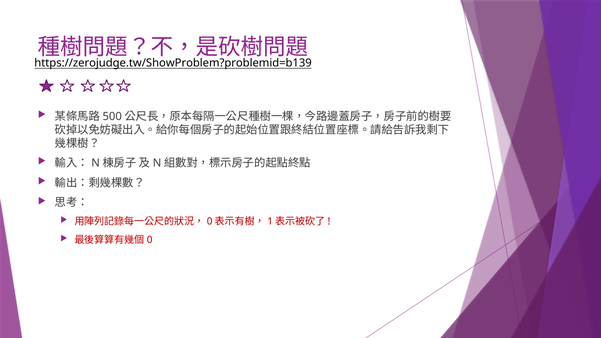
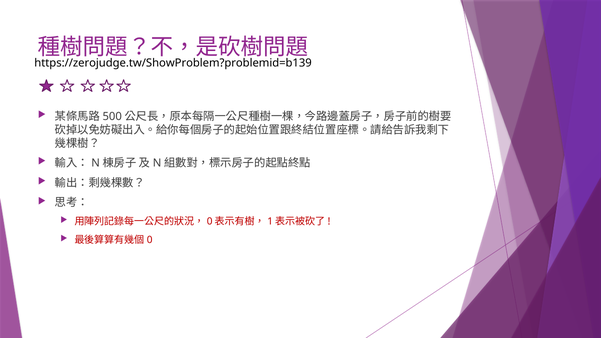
https://zerojudge.tw/ShowProblem?problemid=b139 underline: present -> none (173, 63)
